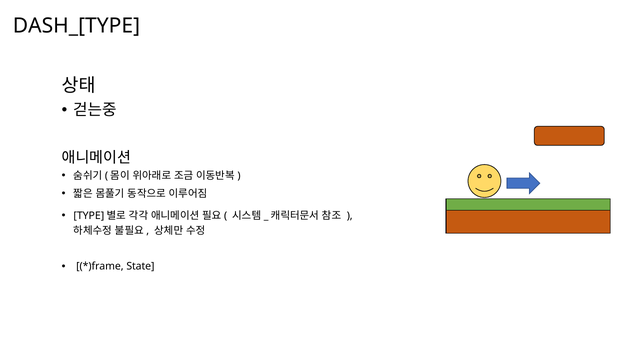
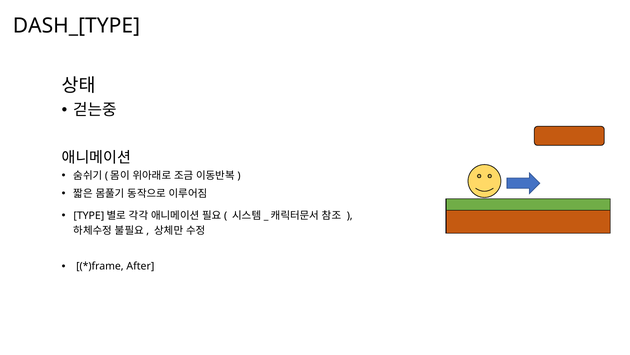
State: State -> After (140, 266)
